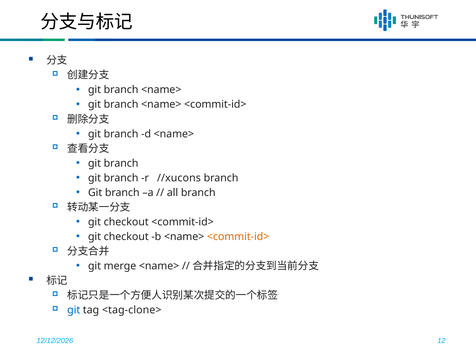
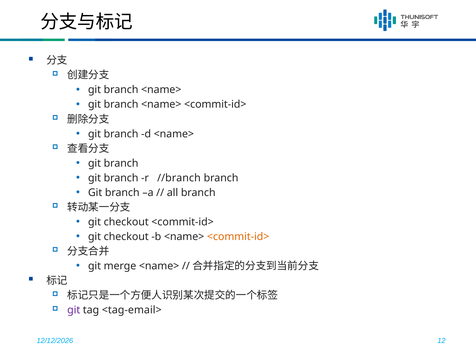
//xucons: //xucons -> //branch (179, 178)
git colour: blue -> purple (74, 310)
<tag-clone>: <tag-clone> -> <tag-email> (132, 310)
